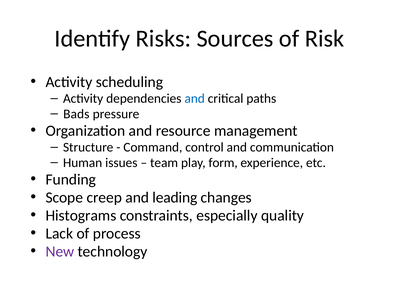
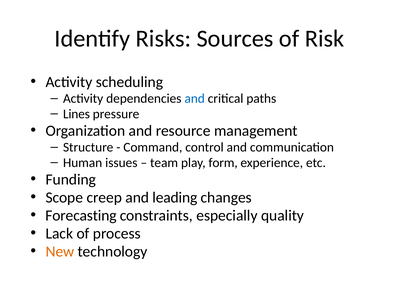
Bads: Bads -> Lines (76, 114)
Histograms: Histograms -> Forecasting (81, 216)
New colour: purple -> orange (60, 252)
